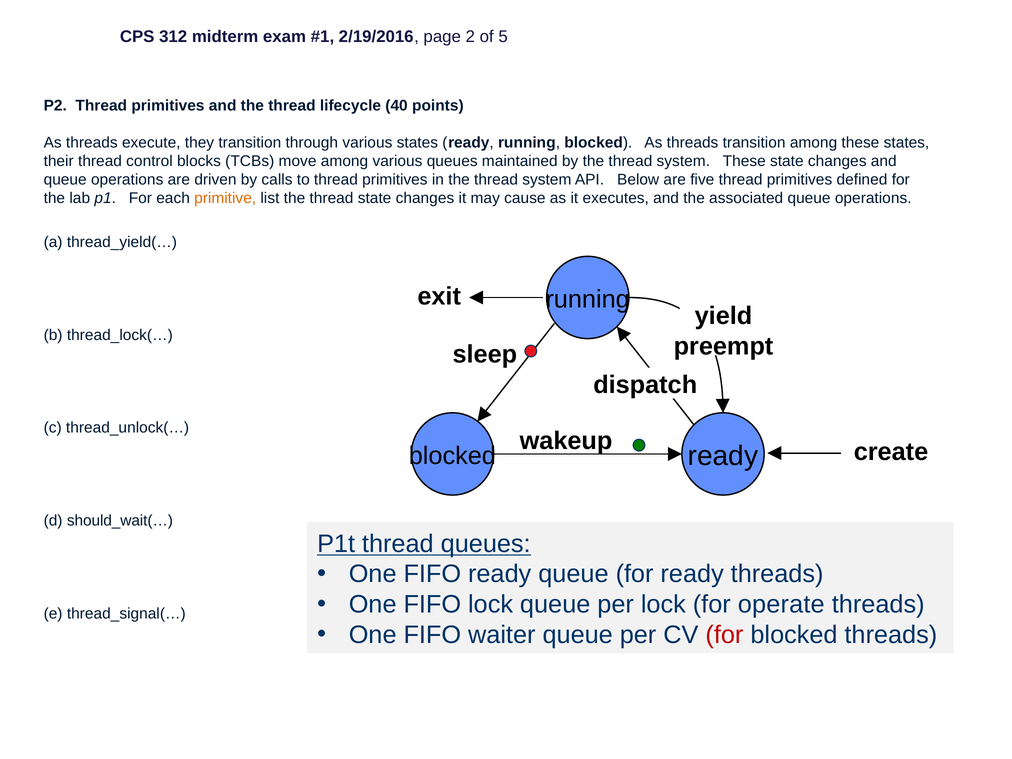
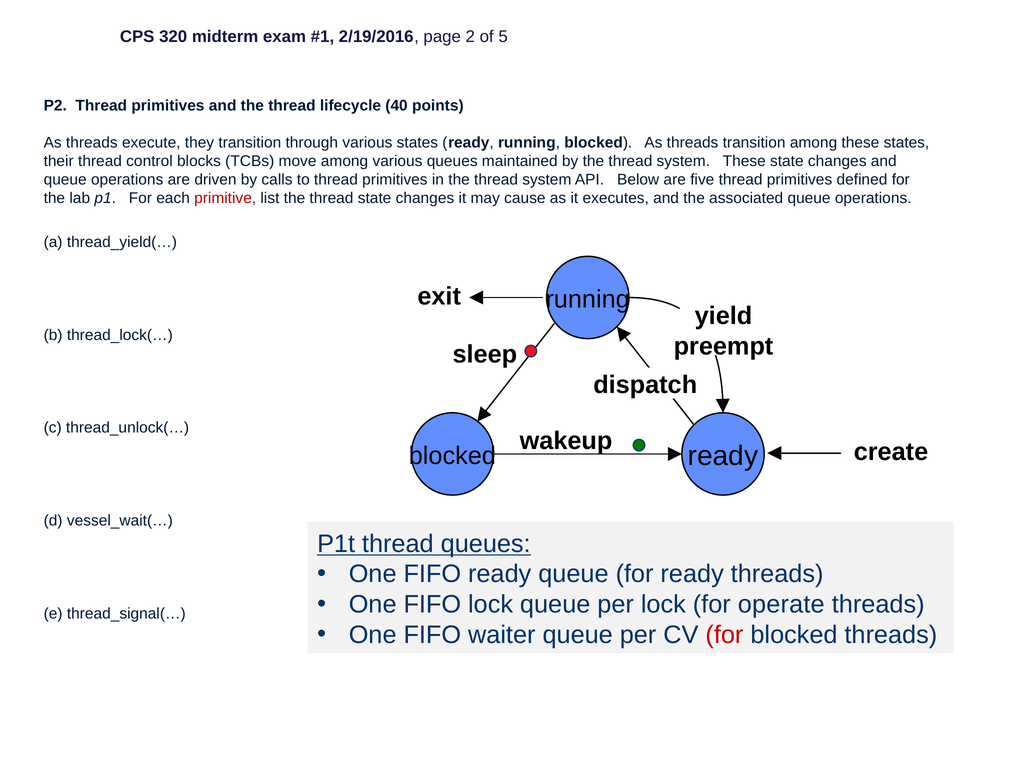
312: 312 -> 320 (173, 36)
primitive colour: orange -> red (225, 198)
should_wait(…: should_wait(… -> vessel_wait(… (120, 521)
